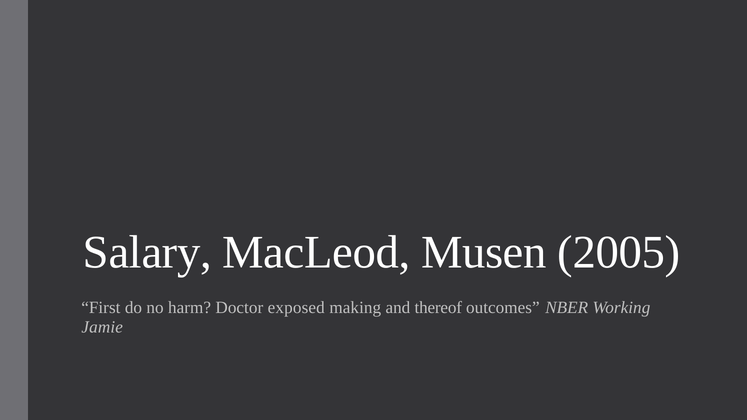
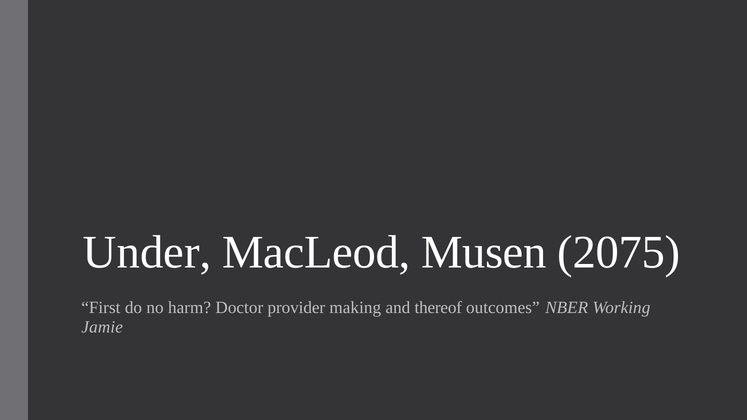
Salary: Salary -> Under (147, 253)
2005: 2005 -> 2075 (619, 253)
exposed: exposed -> provider (296, 308)
